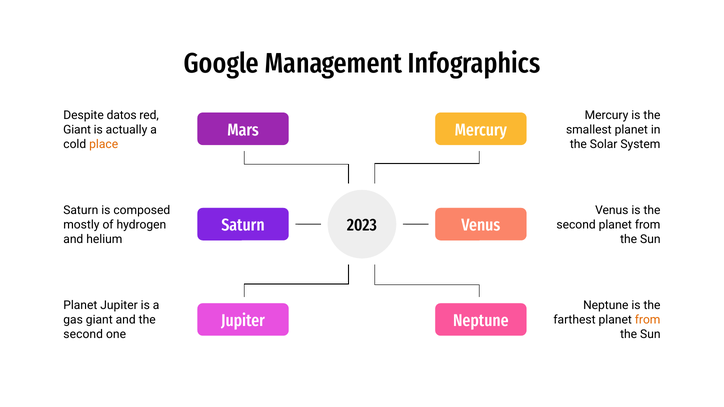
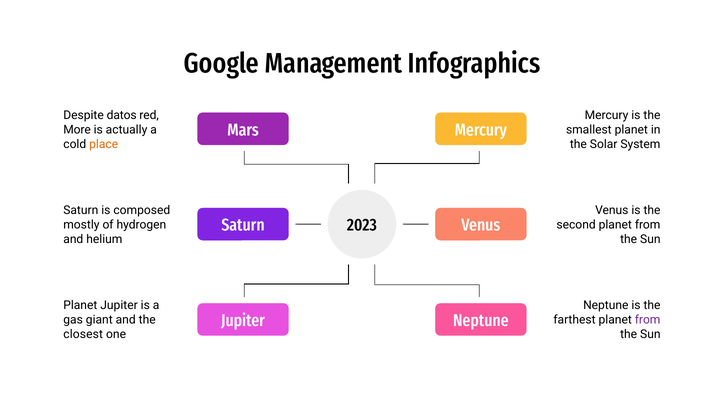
Giant: Giant -> More (77, 130)
from colour: orange -> purple (648, 320)
second: second -> closest (83, 335)
